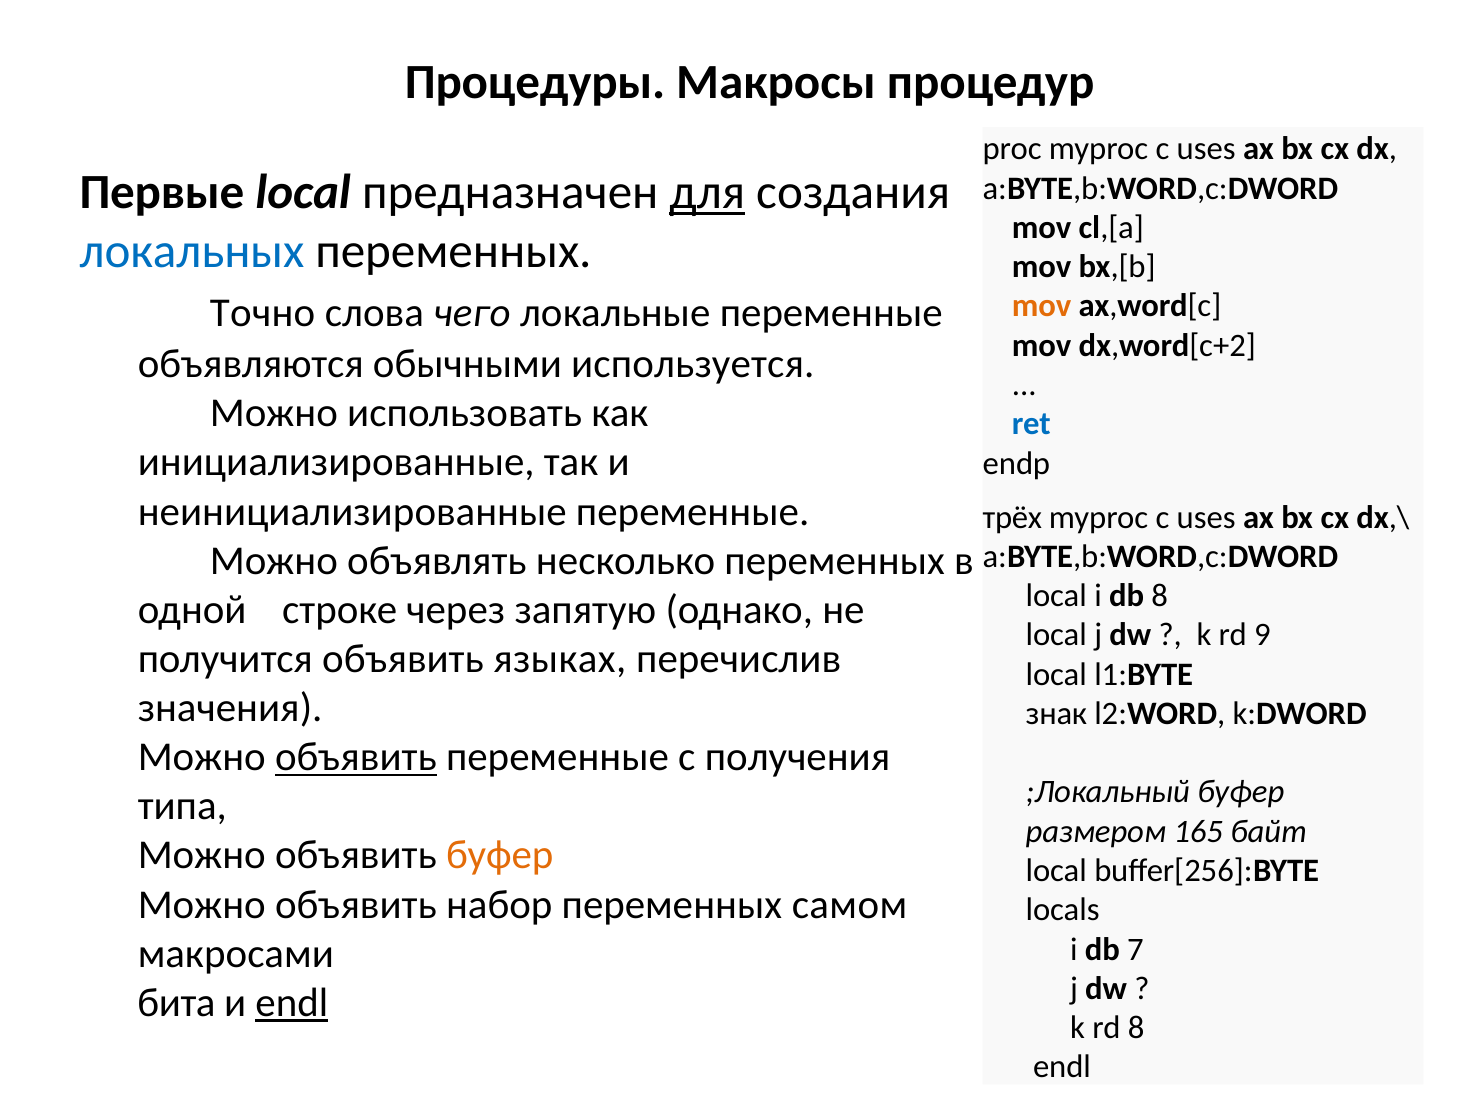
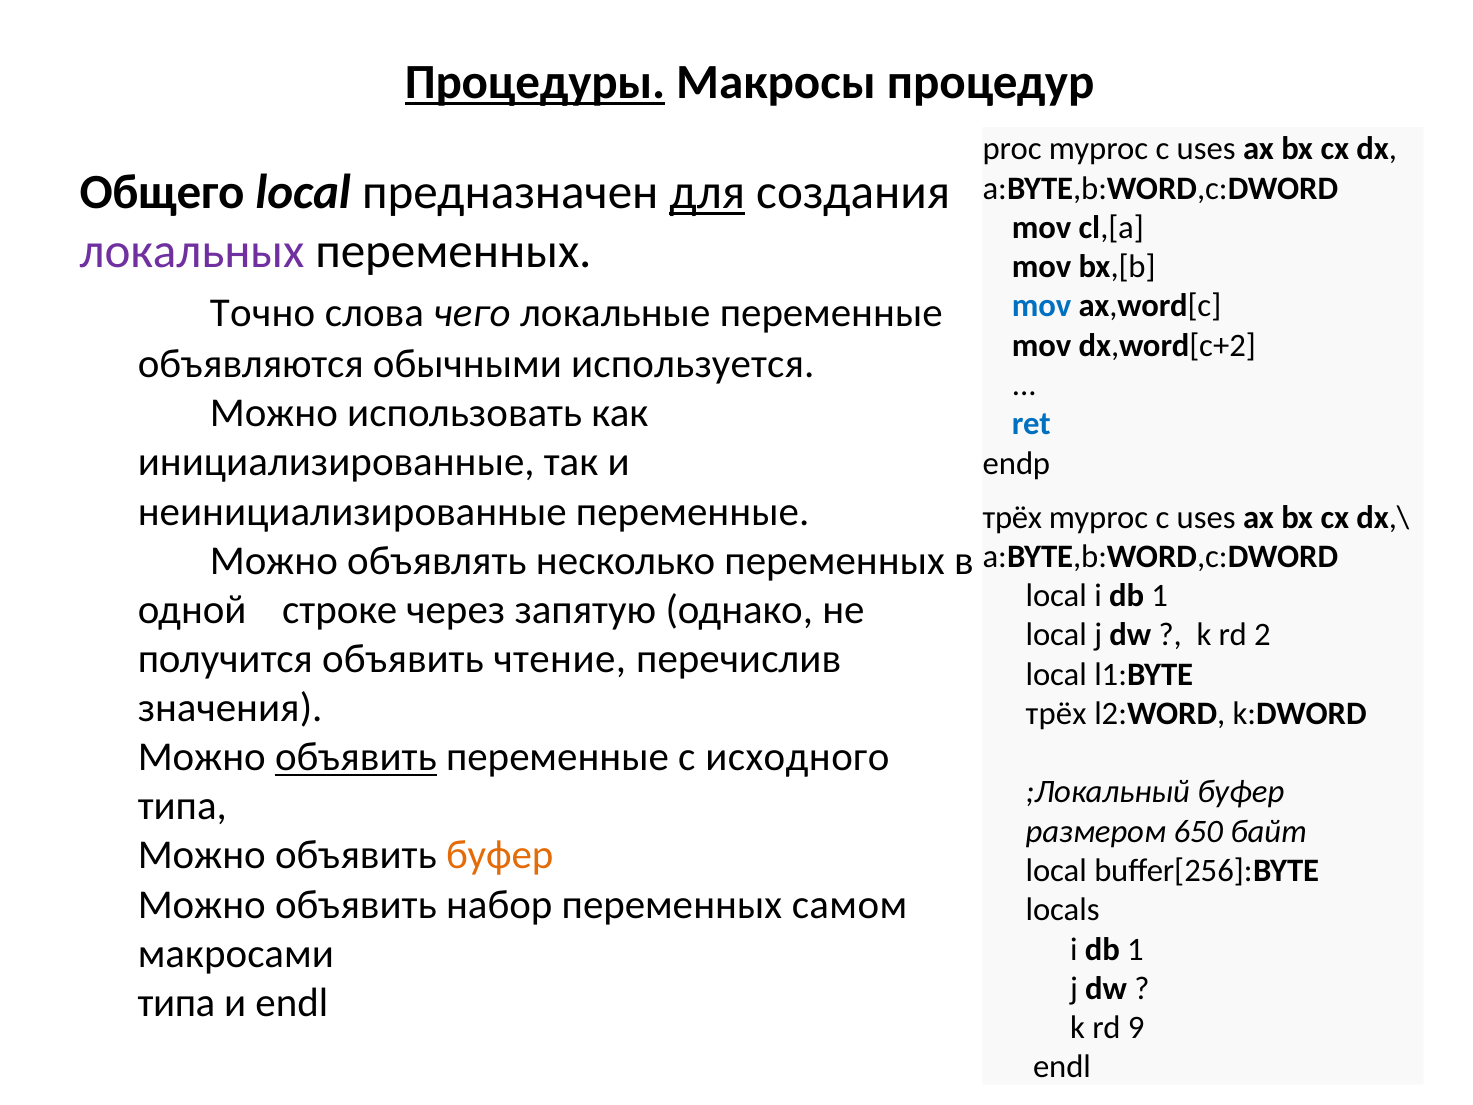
Процедуры underline: none -> present (535, 82)
Первые: Первые -> Общего (162, 193)
локальных colour: blue -> purple (192, 252)
mov colour: orange -> blue (1042, 306)
local i db 8: 8 -> 1 (1160, 596)
9: 9 -> 2 (1262, 635)
языках: языках -> чтение (560, 659)
знак: знак -> трёх (1056, 713)
получения: получения -> исходного (797, 757)
165: 165 -> 650 (1198, 831)
7: 7 -> 1 (1135, 949)
бита: бита -> типа (176, 1003)
endl underline: present -> none (292, 1003)
rd 8: 8 -> 9 (1136, 1028)
